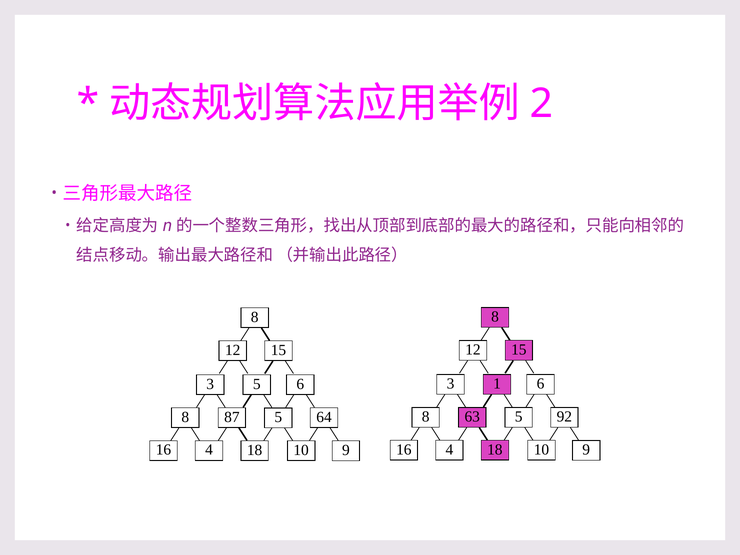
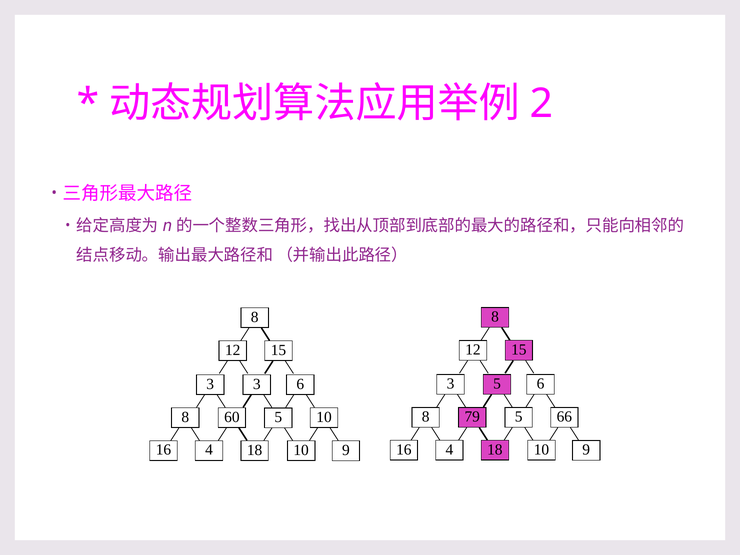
3 1: 1 -> 5 (497, 384)
3 5: 5 -> 3 (257, 384)
63: 63 -> 79 (472, 417)
92: 92 -> 66 (564, 417)
87: 87 -> 60 (232, 417)
5 64: 64 -> 10 (324, 417)
